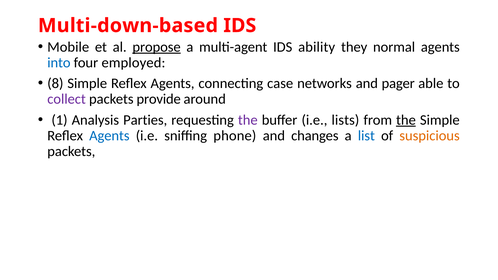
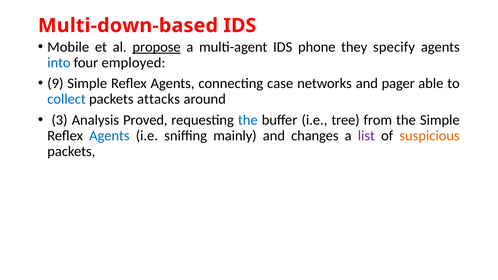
ability: ability -> phone (317, 47)
normal: normal -> specify (394, 47)
8: 8 -> 9 (55, 83)
collect colour: purple -> blue (67, 99)
provide: provide -> attacks (158, 99)
1: 1 -> 3 (59, 120)
Parties: Parties -> Proved (145, 120)
the colour: purple -> blue (248, 120)
lists: lists -> tree (346, 120)
the underline: present -> none (406, 120)
phone: phone -> mainly (235, 136)
list colour: blue -> purple (366, 136)
